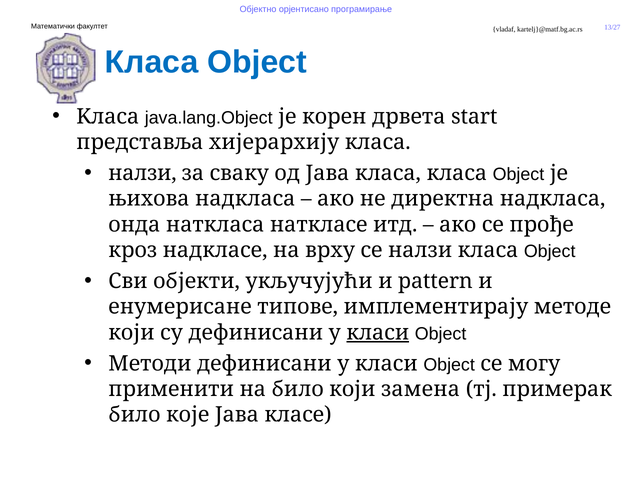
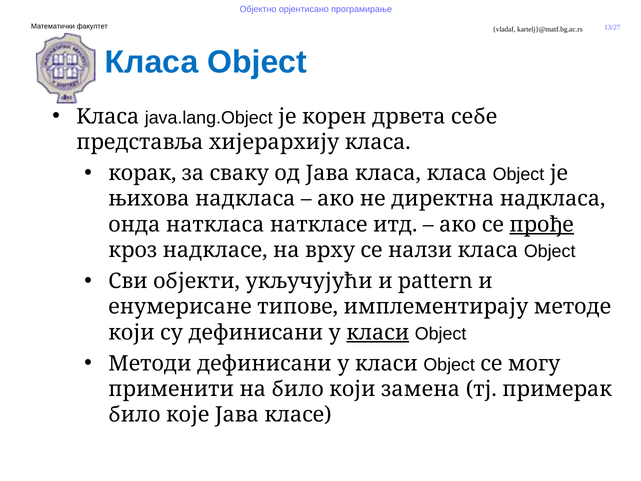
start: start -> себе (474, 117)
налзи: налзи -> корак (142, 173)
прође underline: none -> present (542, 224)
